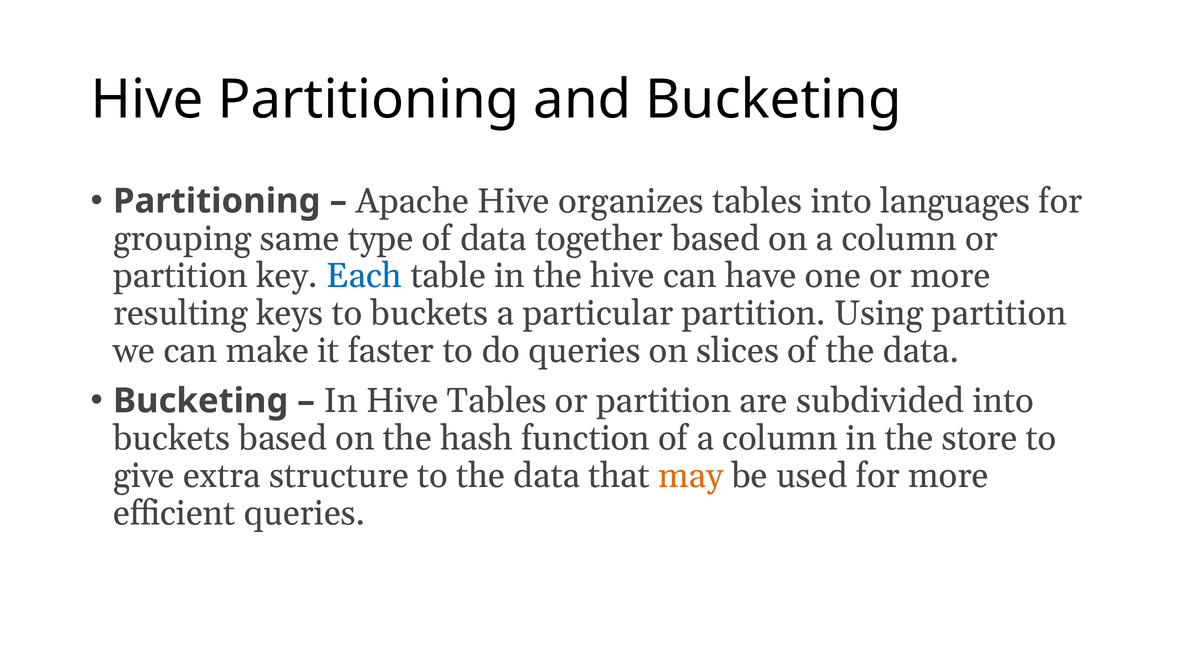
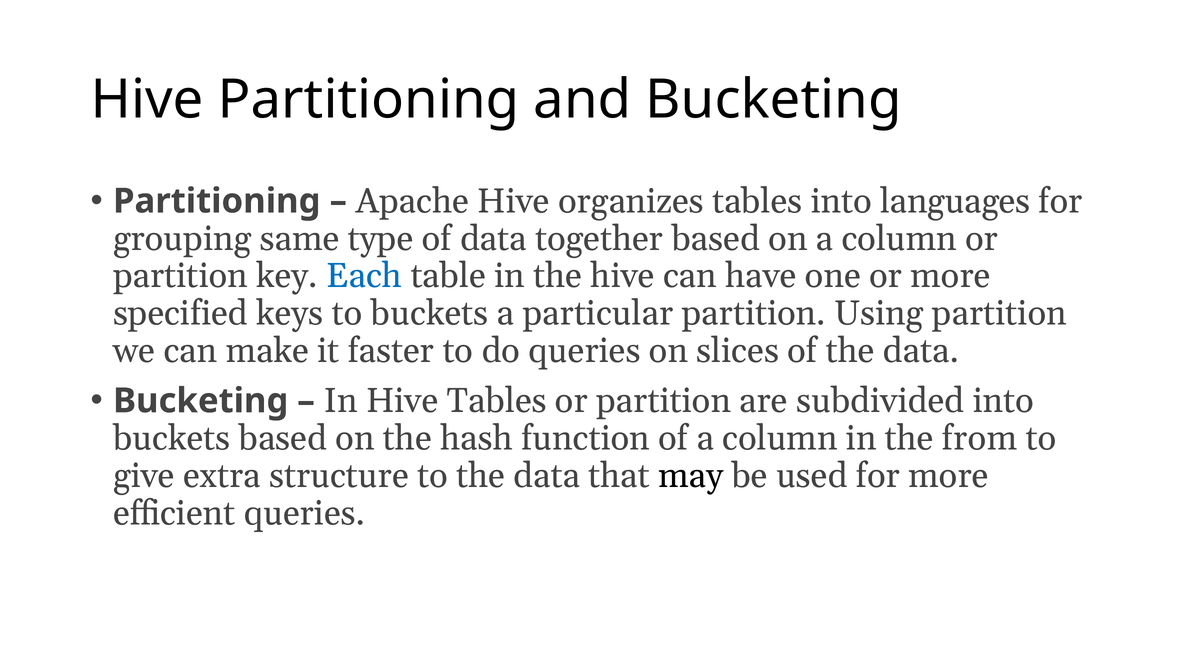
resulting: resulting -> specified (180, 314)
store: store -> from (980, 439)
may colour: orange -> black (691, 476)
